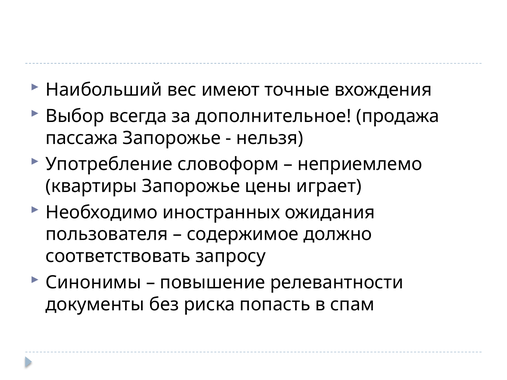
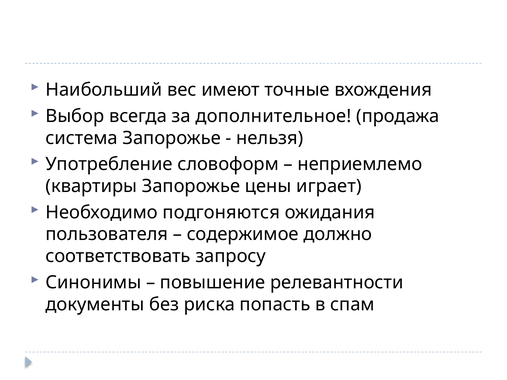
пассажа: пассажа -> система (82, 138)
иностранных: иностранных -> подгоняются (221, 212)
